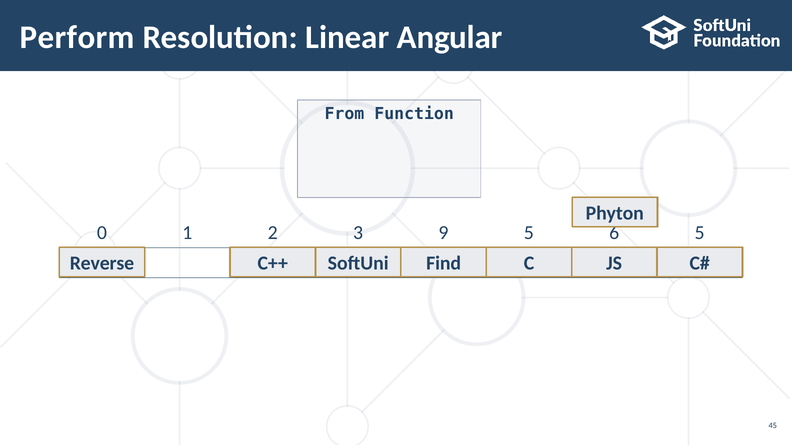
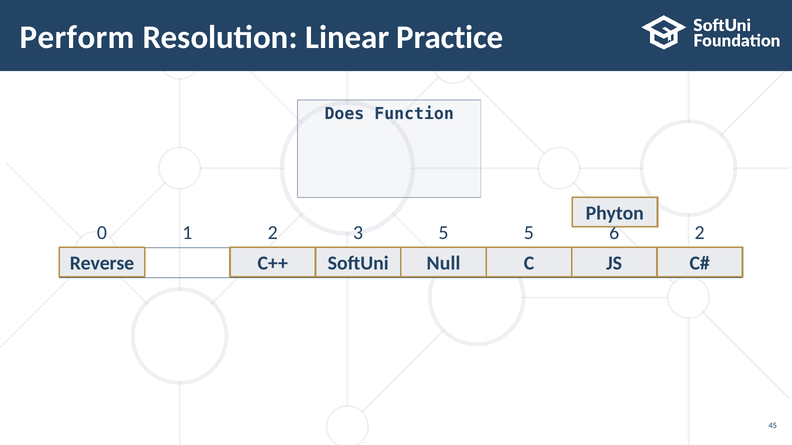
Angular: Angular -> Practice (450, 38)
From: From -> Does (344, 114)
3 9: 9 -> 5 (443, 233)
6 5: 5 -> 2 (700, 233)
Find: Find -> Null (444, 264)
